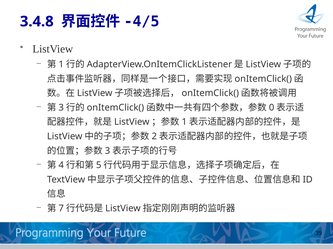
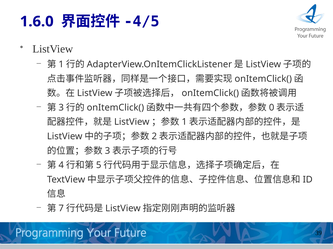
3.4.8: 3.4.8 -> 1.6.0 (37, 22)
